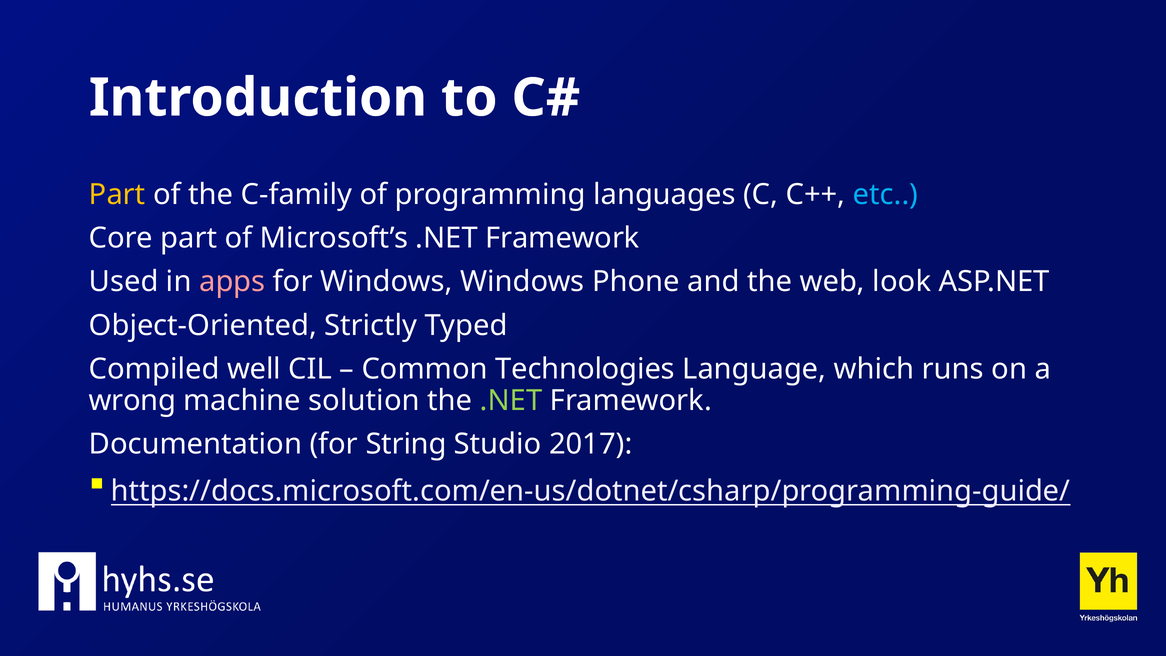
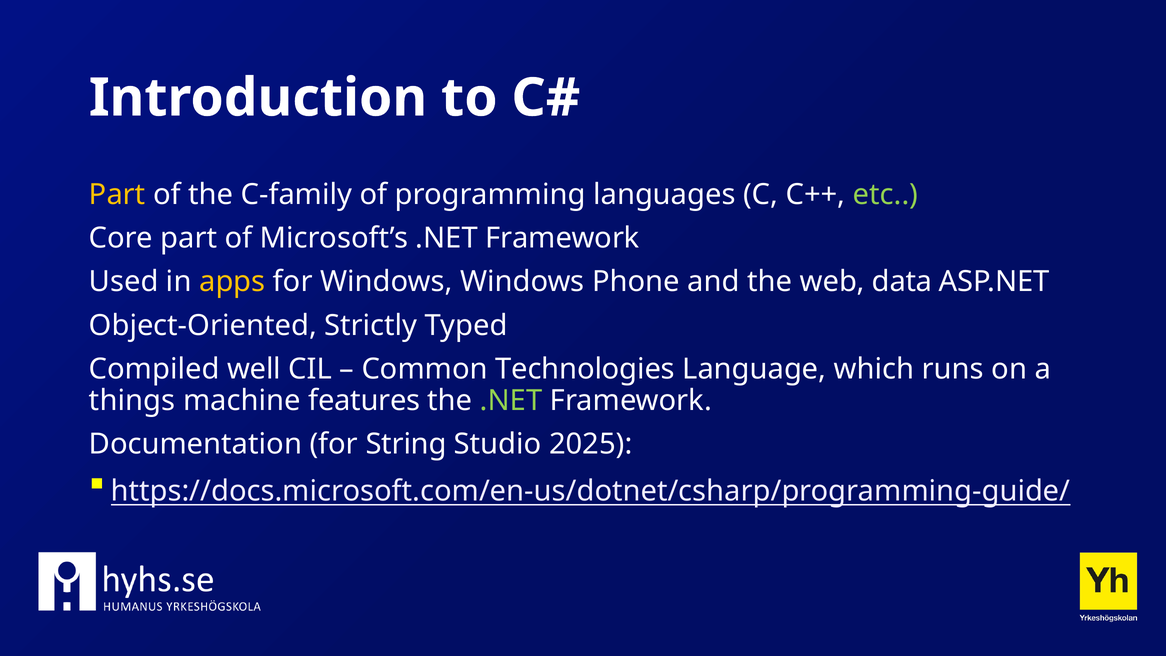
etc colour: light blue -> light green (886, 195)
apps colour: pink -> yellow (232, 282)
look: look -> data (902, 282)
wrong: wrong -> things (132, 400)
solution: solution -> features (364, 400)
2017: 2017 -> 2025 (591, 444)
